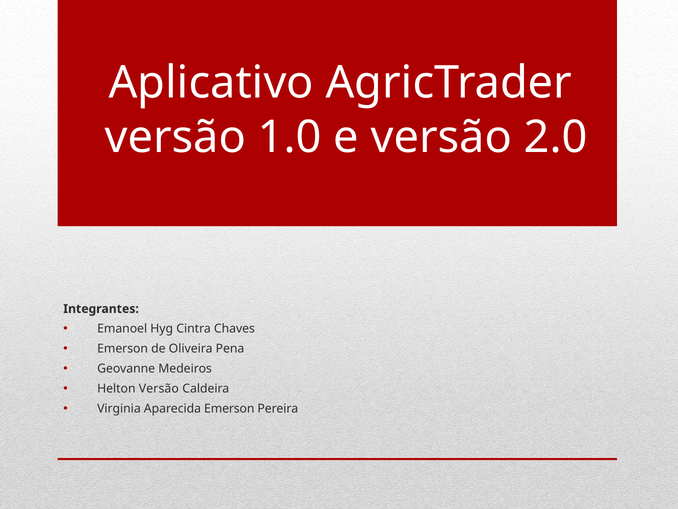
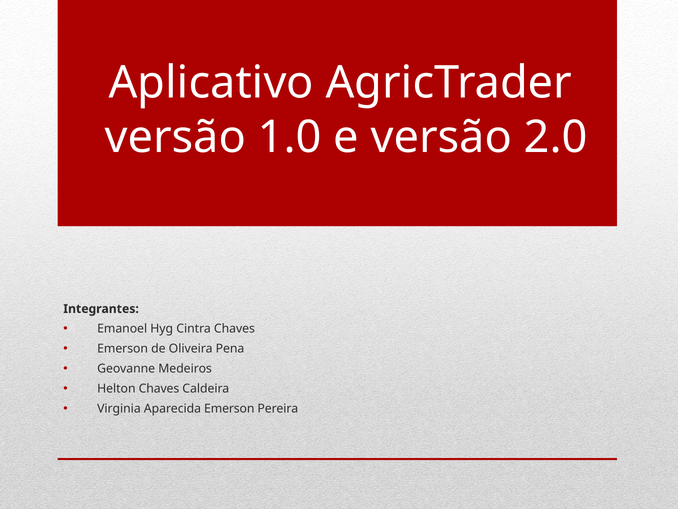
Helton Versão: Versão -> Chaves (159, 389)
